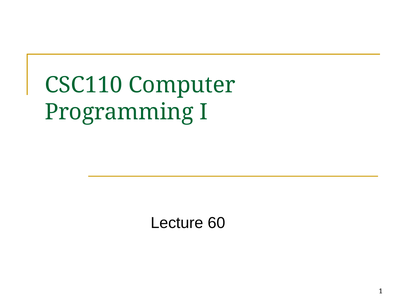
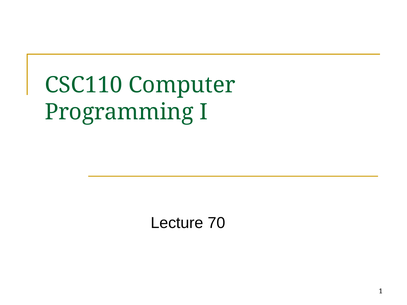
60: 60 -> 70 (216, 223)
